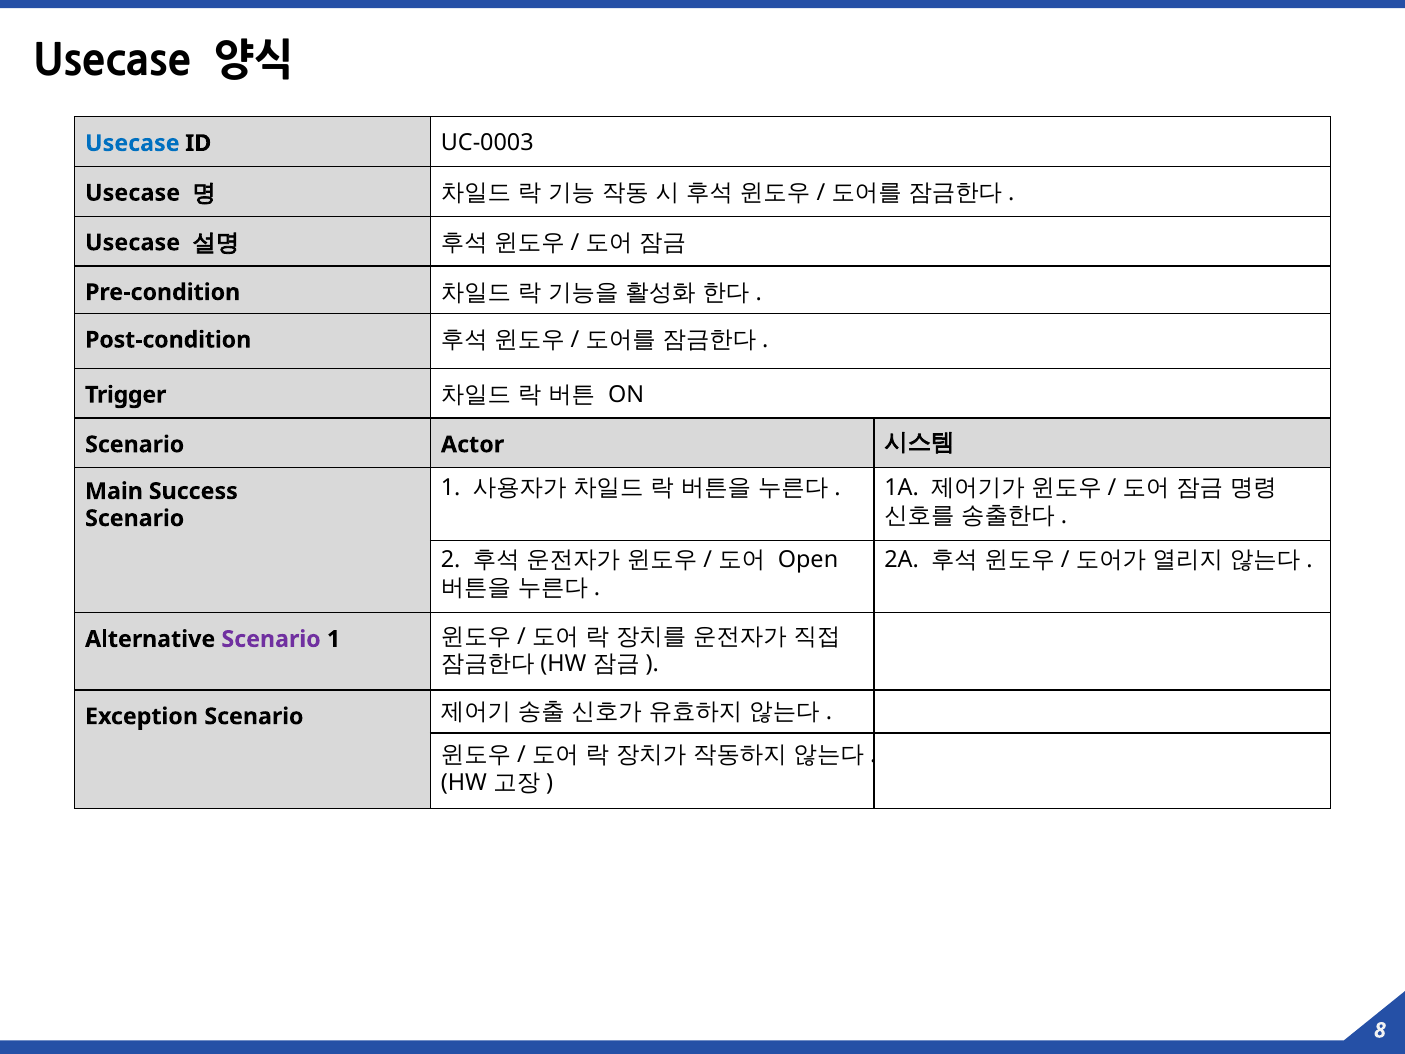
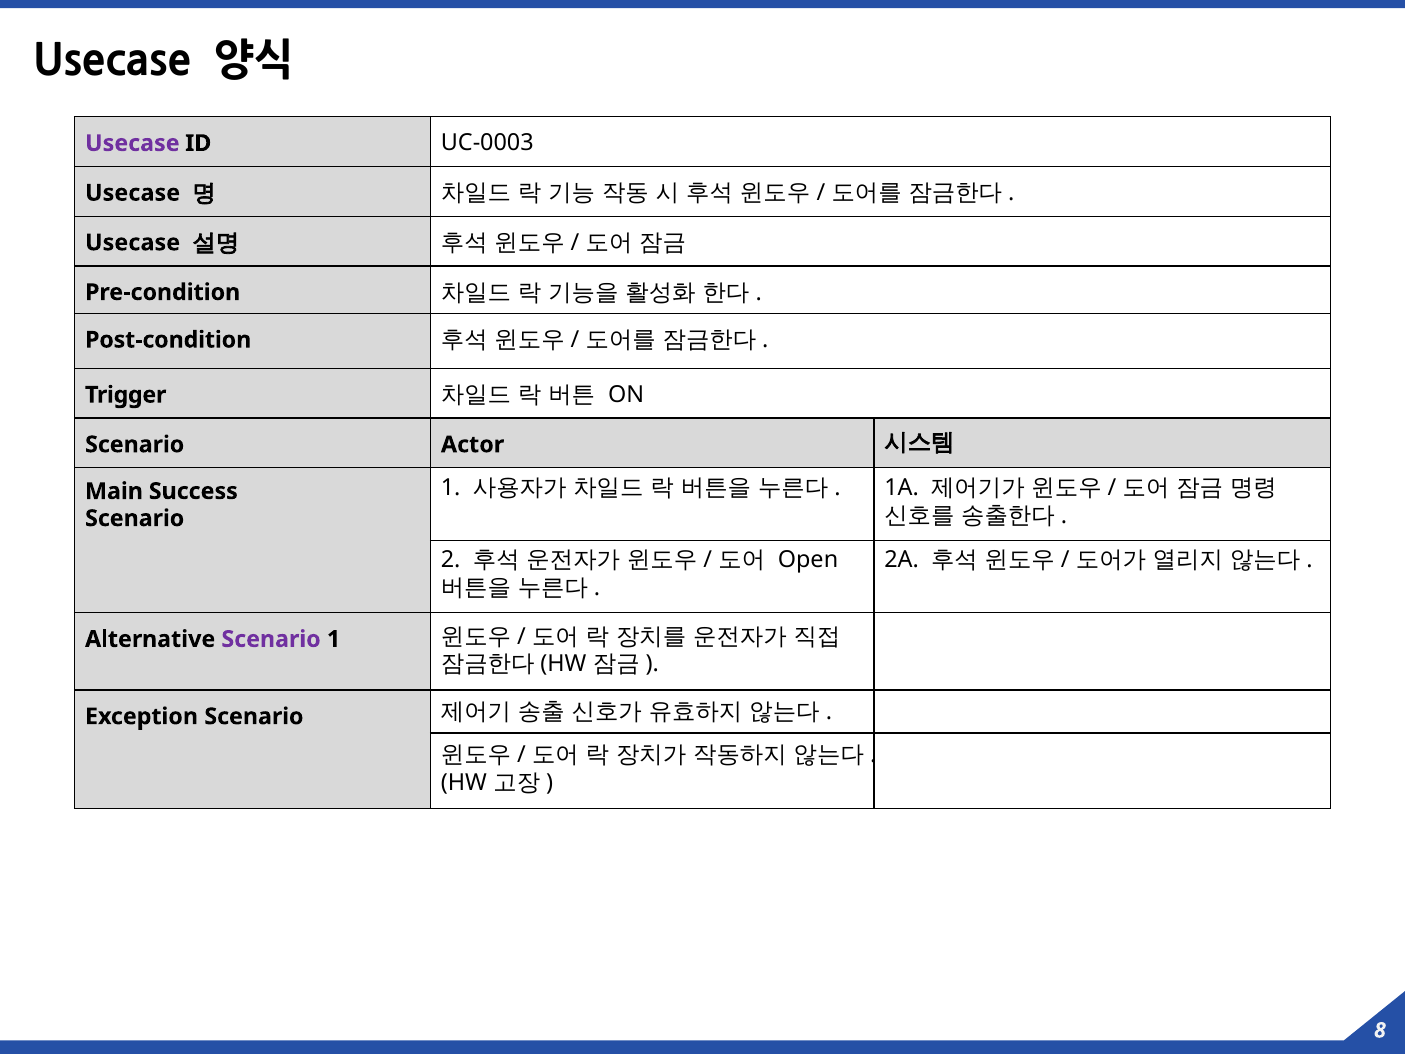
Usecase colour: blue -> purple (132, 143)
